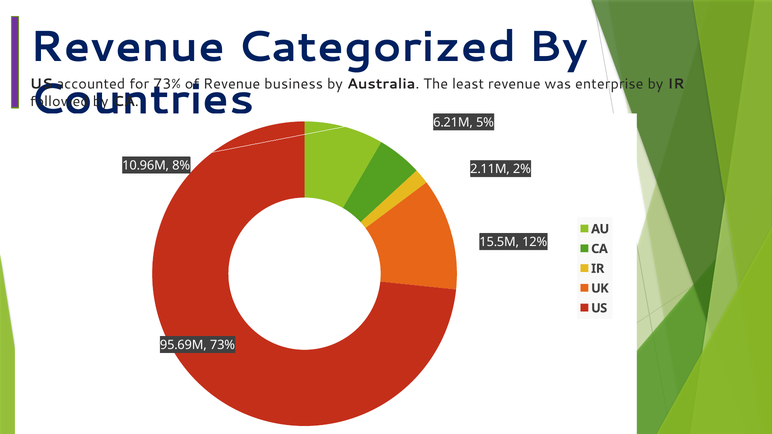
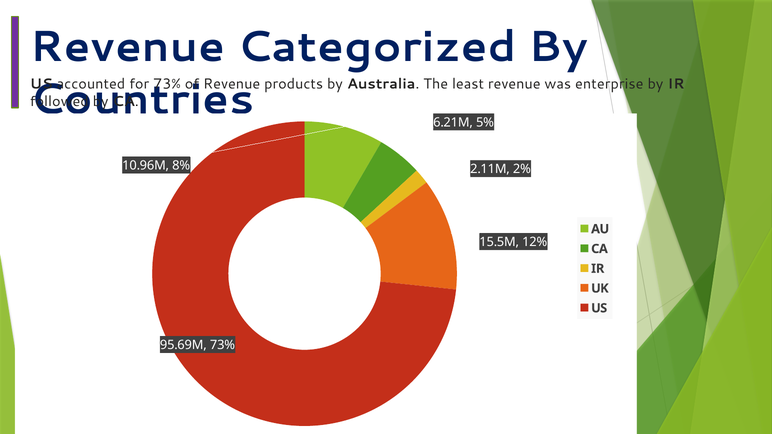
business: business -> products (294, 84)
